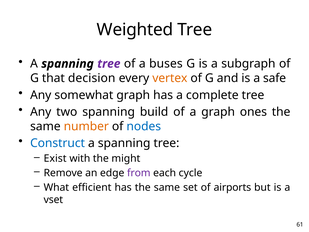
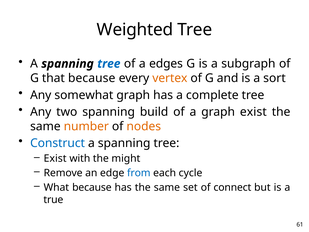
tree colour: purple -> blue (109, 64)
buses: buses -> edges (166, 64)
that decision: decision -> because (92, 78)
safe: safe -> sort (274, 78)
graph ones: ones -> exist (253, 112)
nodes colour: blue -> orange (144, 126)
from colour: purple -> blue (139, 173)
What efficient: efficient -> because (92, 187)
airports: airports -> connect (232, 187)
vset: vset -> true (53, 200)
